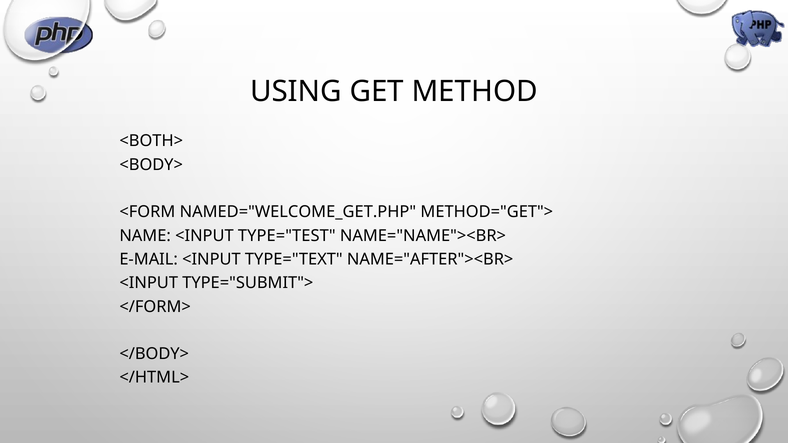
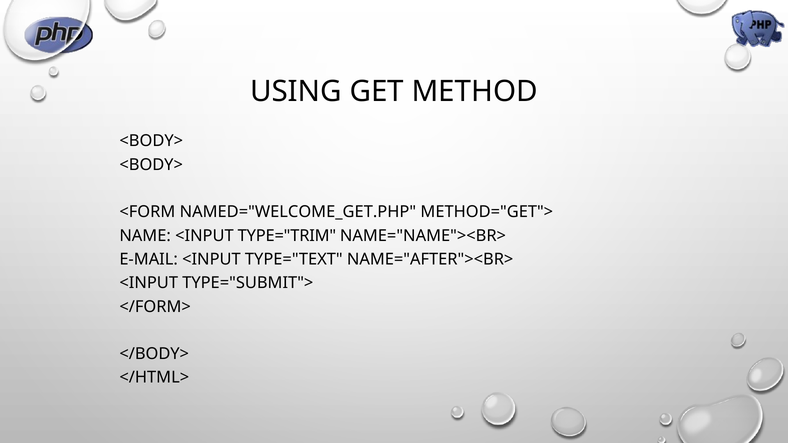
<BOTH>: <BOTH> -> <BODY> (151, 141)
TYPE="TEST: TYPE="TEST -> TYPE="TRIM (287, 236)
